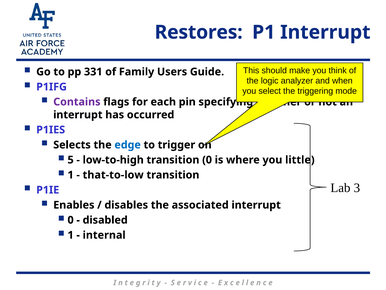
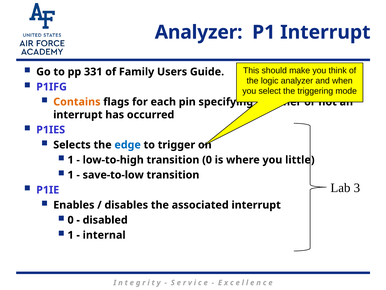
Restores: Restores -> Analyzer (199, 32)
Contains colour: purple -> orange (77, 102)
5: 5 -> 1 (71, 160)
that-to-low: that-to-low -> save-to-low (113, 175)
